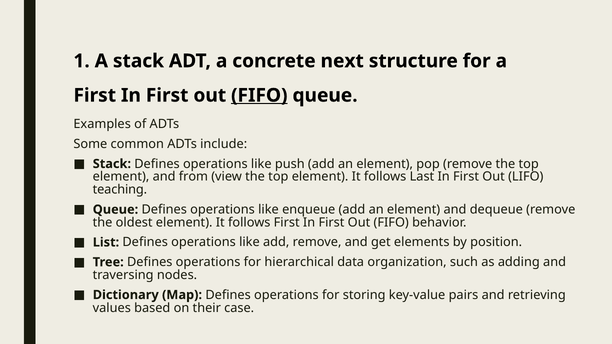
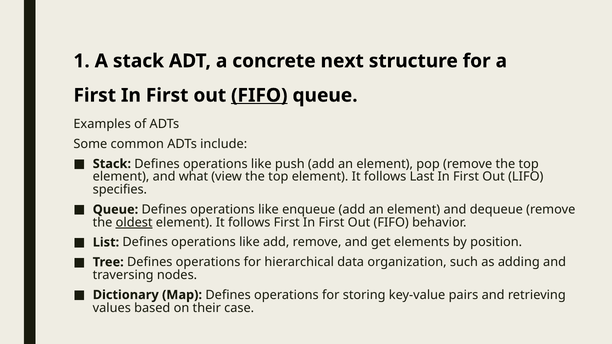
from: from -> what (193, 177)
teaching: teaching -> specifies (120, 190)
oldest underline: none -> present (134, 223)
